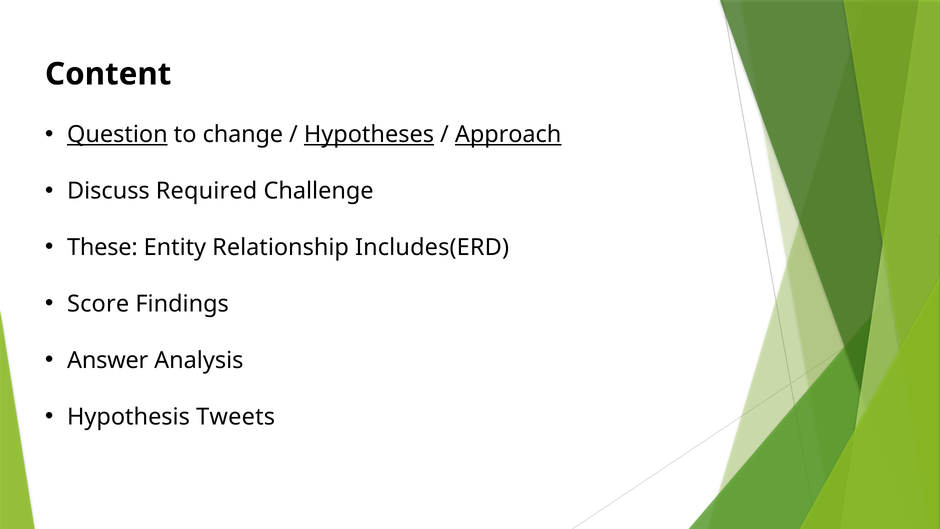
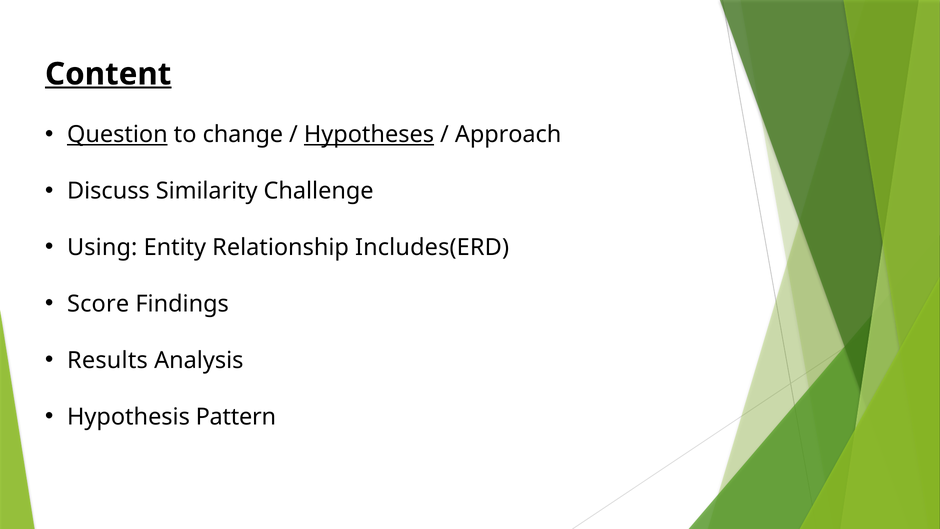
Content underline: none -> present (108, 74)
Approach underline: present -> none (508, 135)
Required: Required -> Similarity (207, 191)
These: These -> Using (102, 247)
Answer: Answer -> Results (107, 360)
Tweets: Tweets -> Pattern (236, 417)
